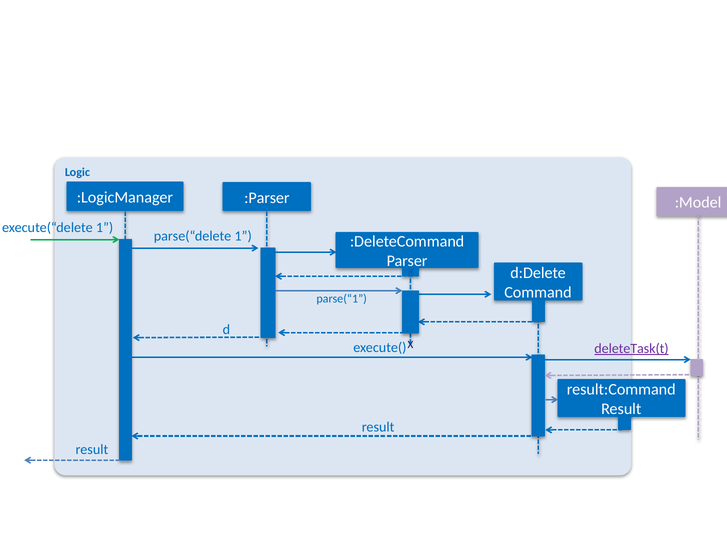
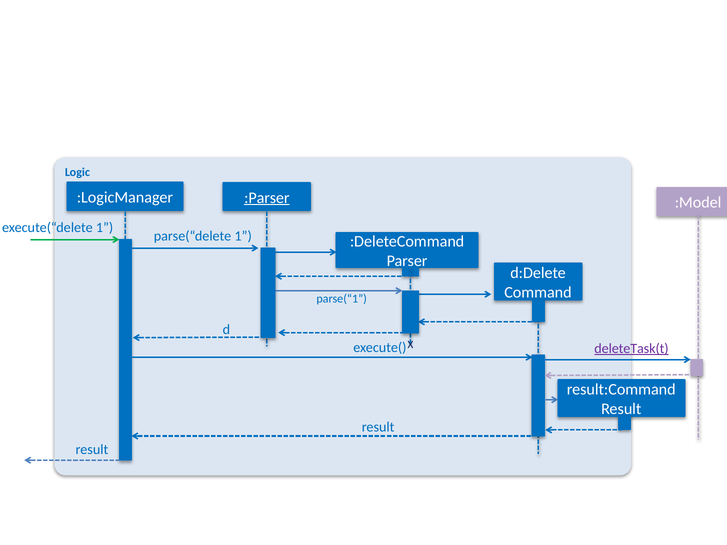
:Parser underline: none -> present (267, 198)
